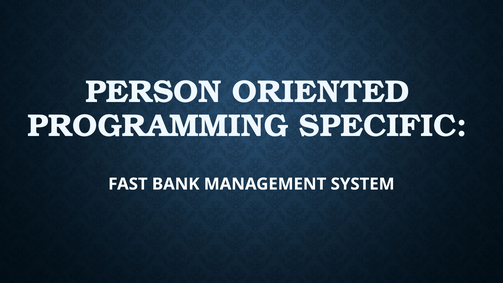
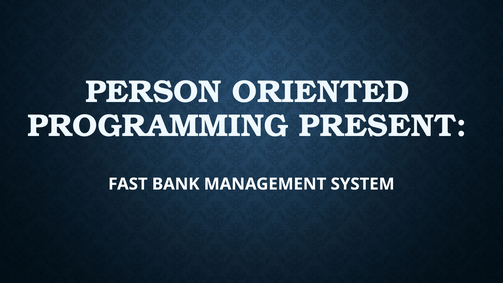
SPECIFIC: SPECIFIC -> PRESENT (383, 126)
